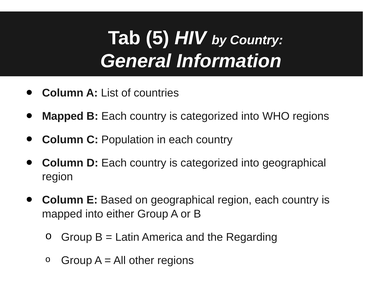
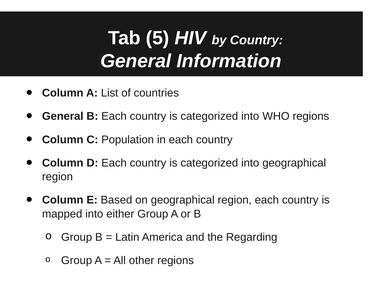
Mapped: Mapped -> General (63, 116)
